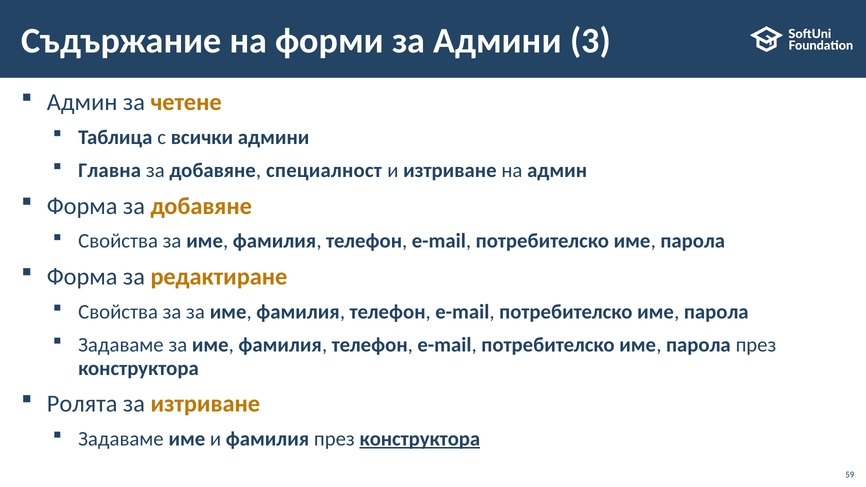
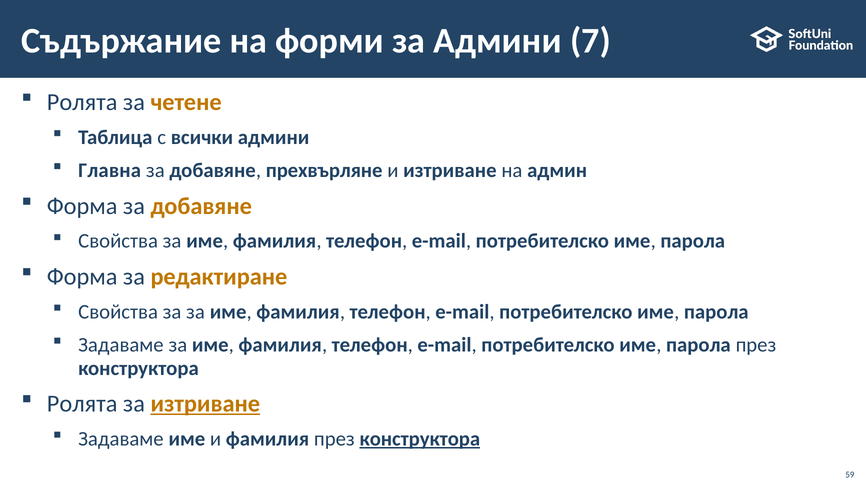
3: 3 -> 7 (590, 41)
Админ: Админ -> Ролята (82, 102)
специалност: специалност -> прехвърляне (324, 171)
изтриване underline: none -> present (205, 404)
